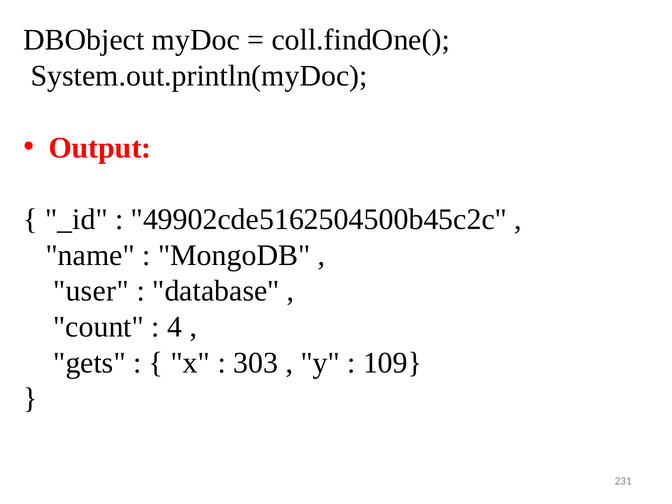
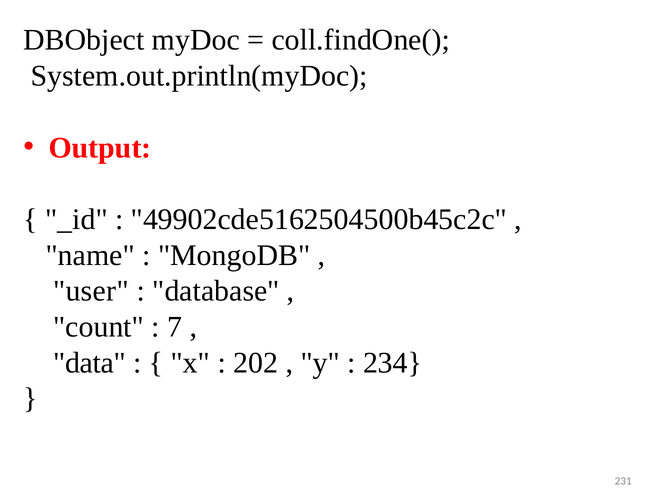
4: 4 -> 7 (175, 327)
gets: gets -> data (90, 363)
303: 303 -> 202 (256, 363)
109: 109 -> 234 (393, 363)
